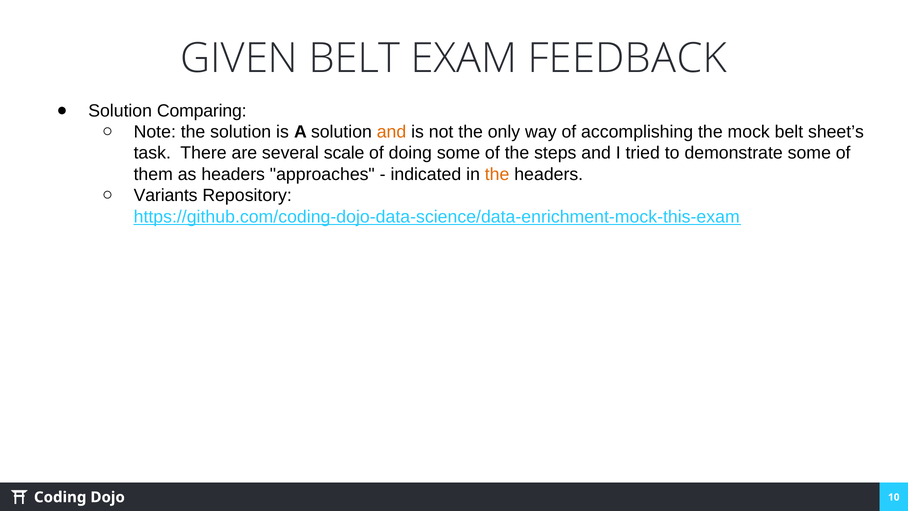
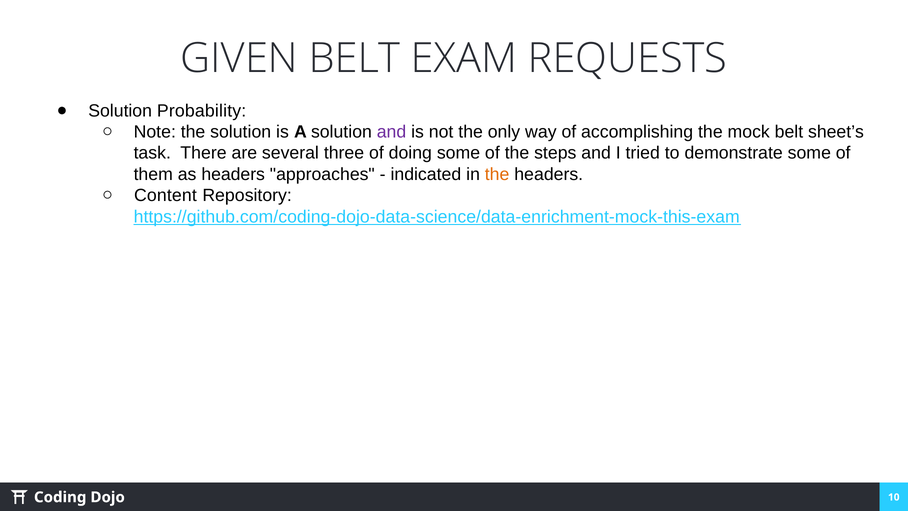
FEEDBACK: FEEDBACK -> REQUESTS (627, 59)
Comparing: Comparing -> Probability (202, 111)
and colour: orange -> purple (391, 132)
scale: scale -> three (344, 153)
Variants: Variants -> Content (165, 195)
